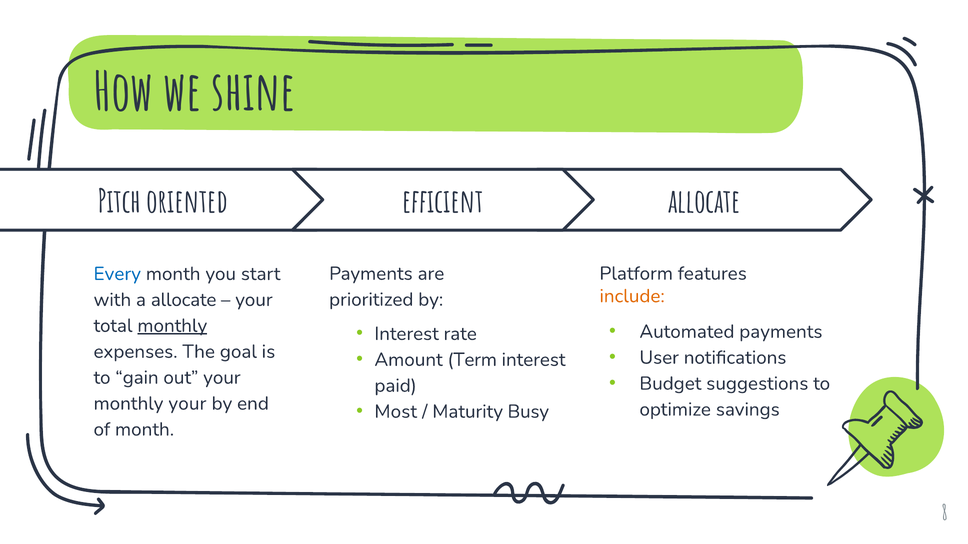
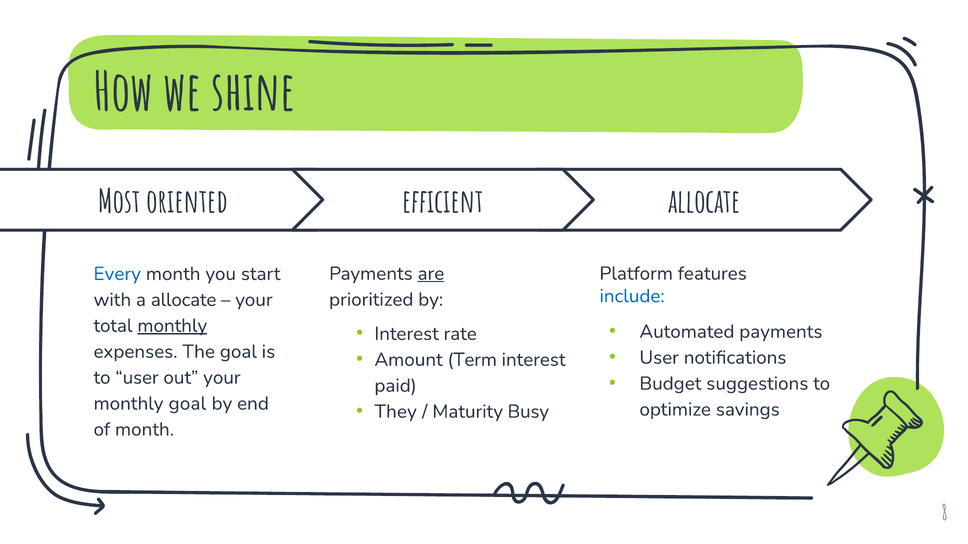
Pitch: Pitch -> Most (119, 202)
are underline: none -> present (431, 274)
include colour: orange -> blue (632, 296)
to gain: gain -> user (137, 378)
monthly your: your -> goal (187, 404)
Most: Most -> They (396, 412)
